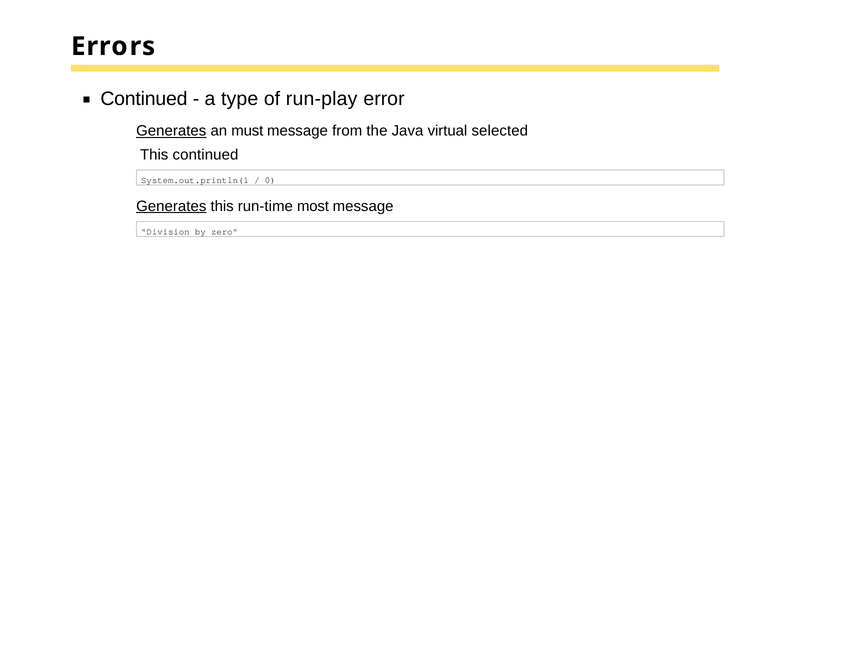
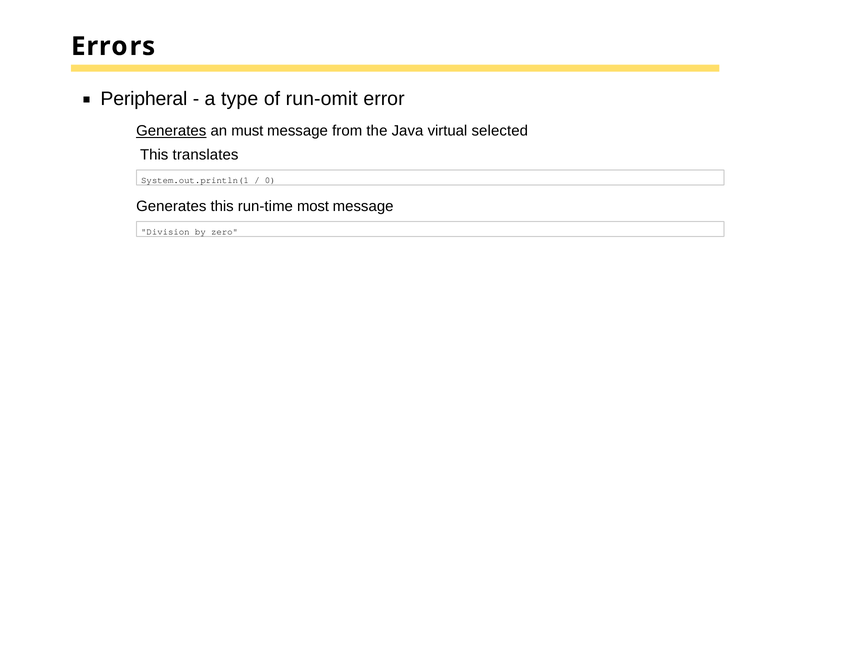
Continued: Continued -> Peripheral (144, 99)
run-play: run-play -> run-omit (322, 99)
This continued: continued -> translates (206, 155)
Generates underline: present -> none (171, 206)
